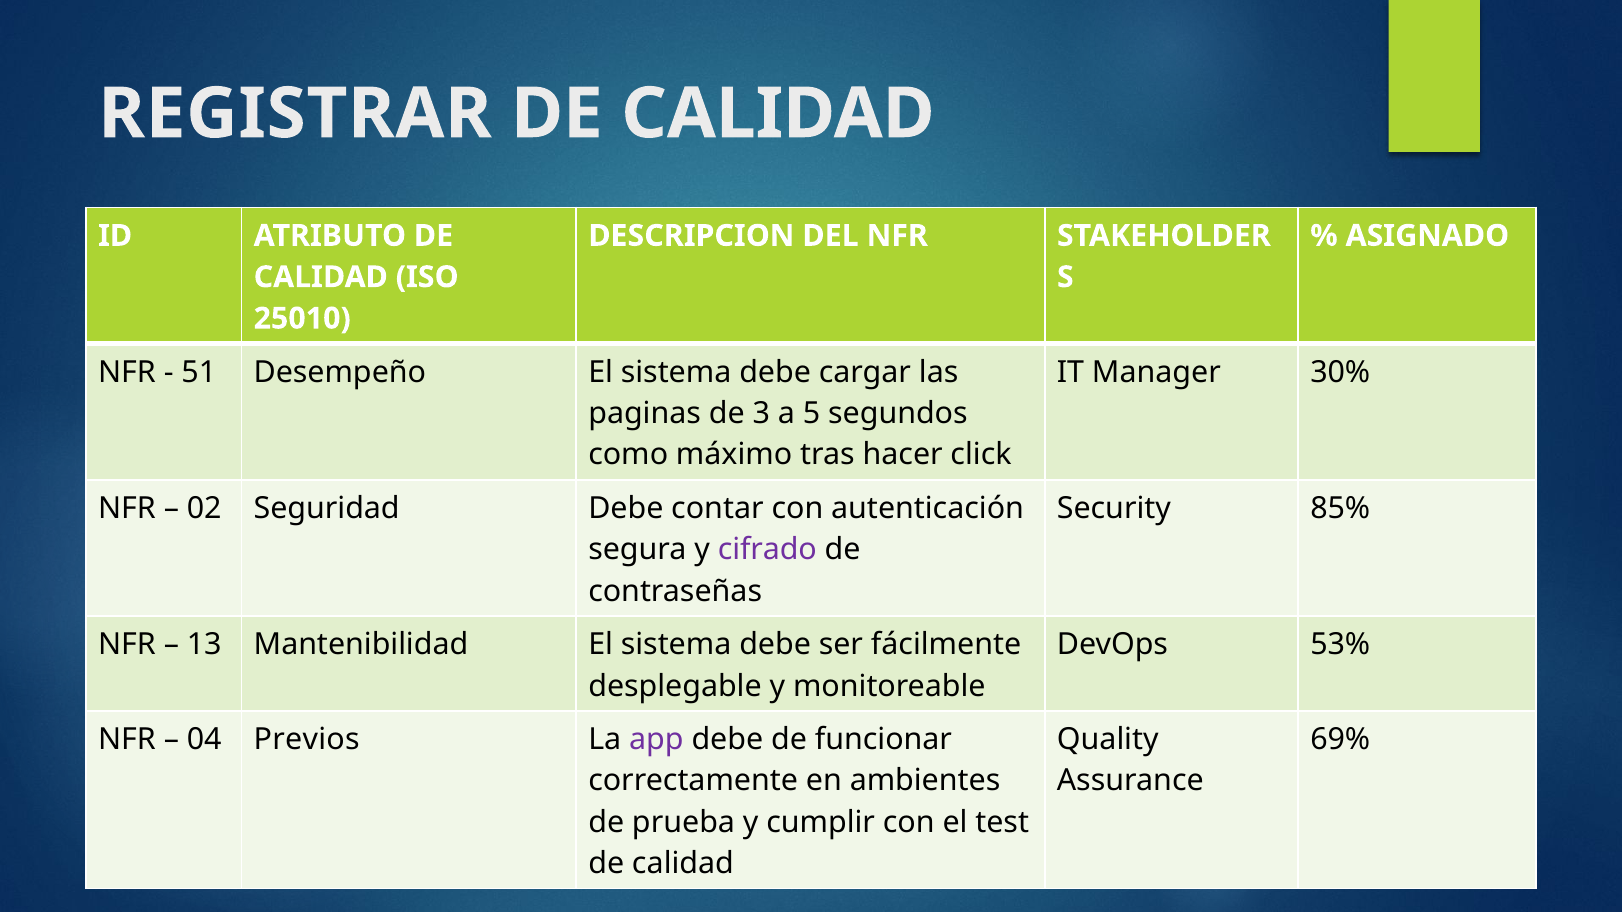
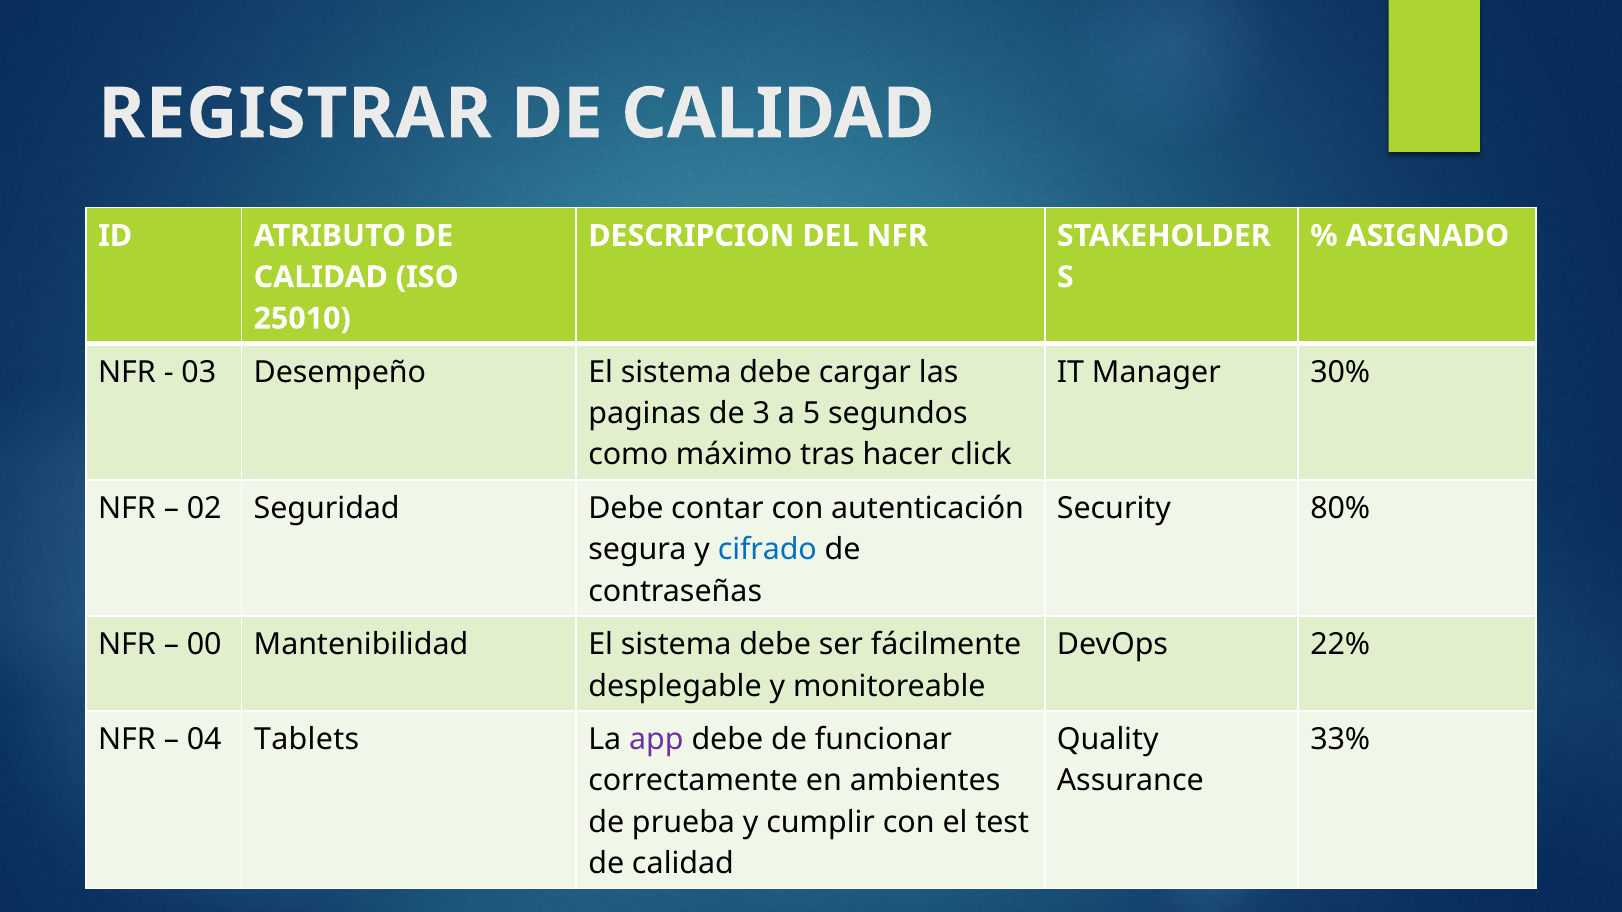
51: 51 -> 03 (199, 372)
85%: 85% -> 80% (1340, 509)
cifrado colour: purple -> blue (767, 550)
13: 13 -> 00 (204, 645)
53%: 53% -> 22% (1340, 645)
Previos: Previos -> Tablets (307, 740)
69%: 69% -> 33% (1340, 740)
